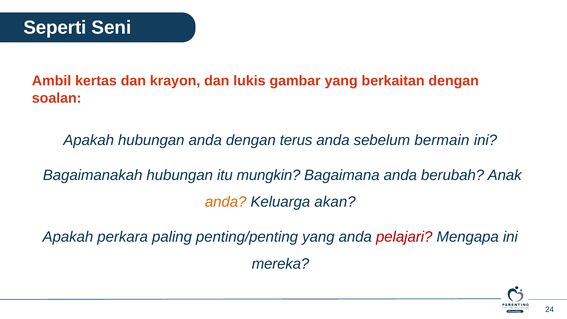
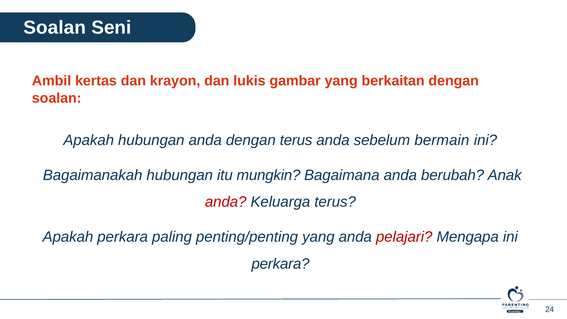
Seperti: Seperti -> Soalan (55, 28)
anda colour: orange -> red (226, 202)
Keluarga akan: akan -> terus (335, 202)
mereka: mereka -> perkara (281, 264)
